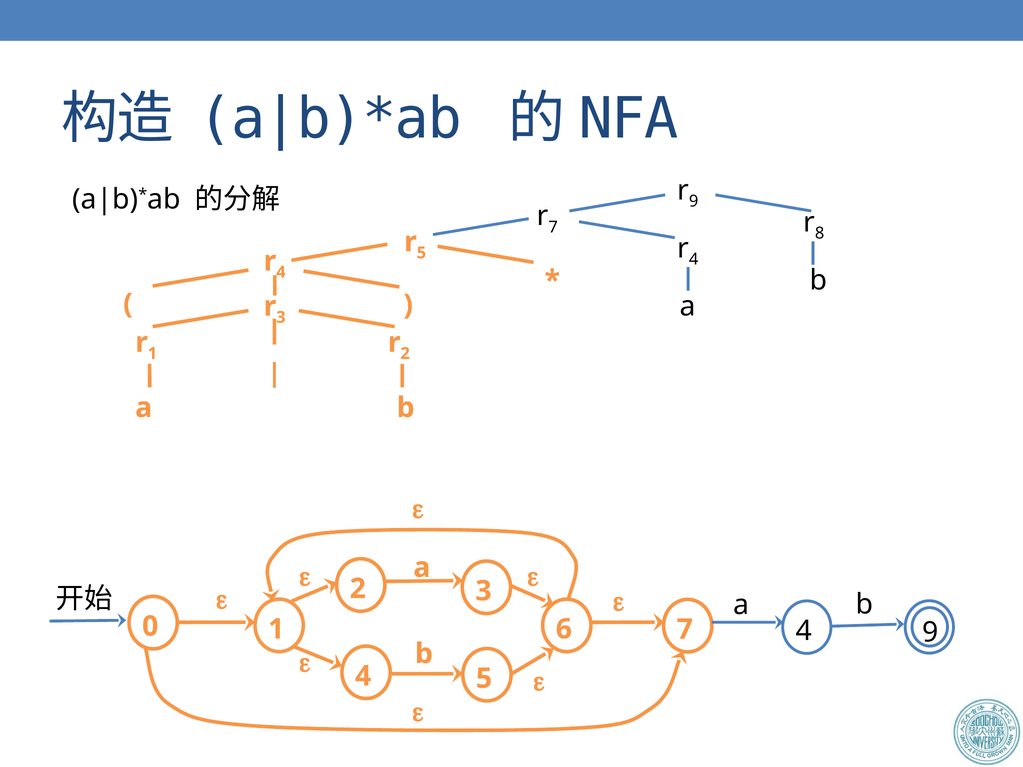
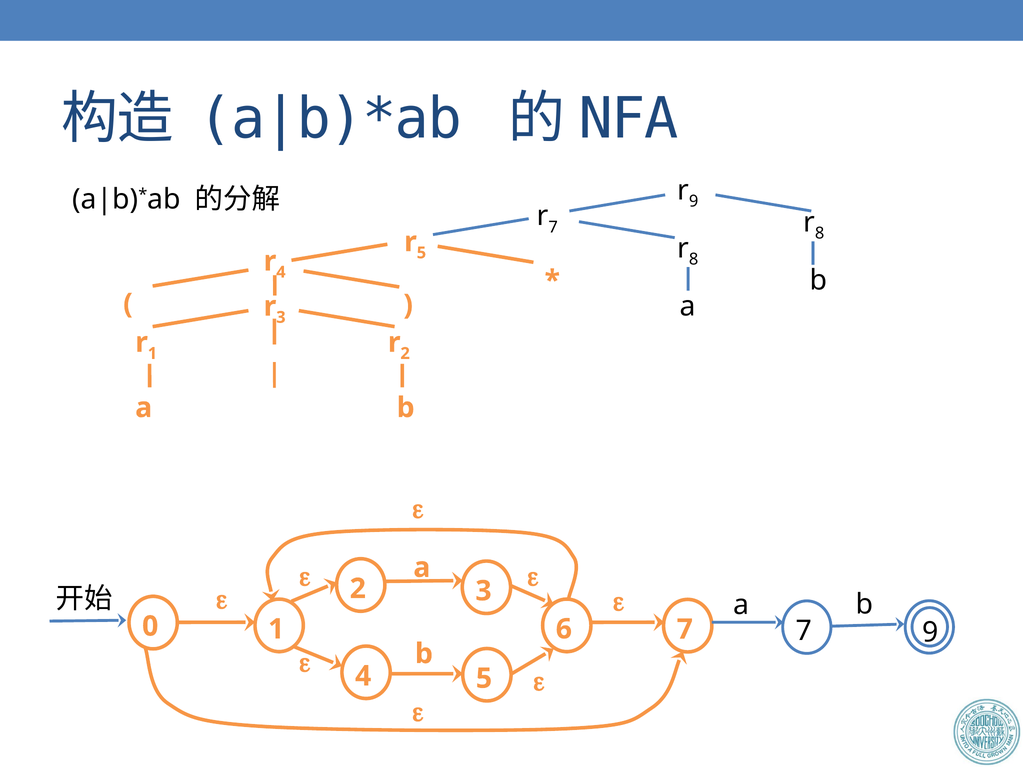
4: 4 -> 8 (694, 259)
7 4: 4 -> 7 (804, 631)
